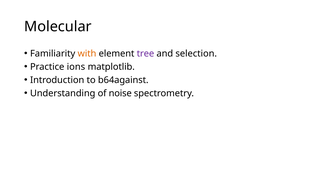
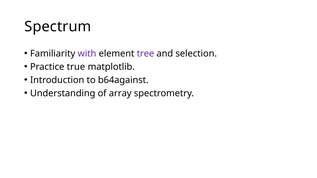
Molecular: Molecular -> Spectrum (58, 27)
with colour: orange -> purple (87, 54)
ions: ions -> true (76, 67)
noise: noise -> array (120, 93)
